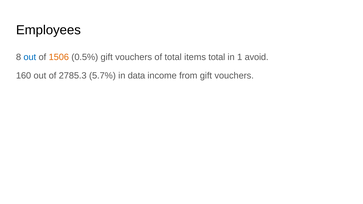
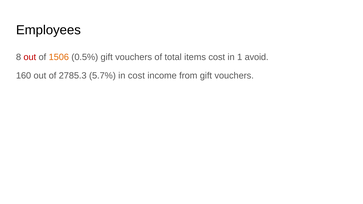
out colour: blue -> red (30, 57)
items total: total -> cost (217, 57)
in data: data -> cost (136, 76)
